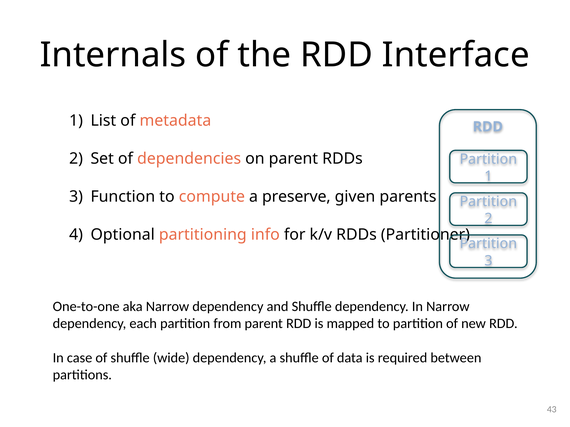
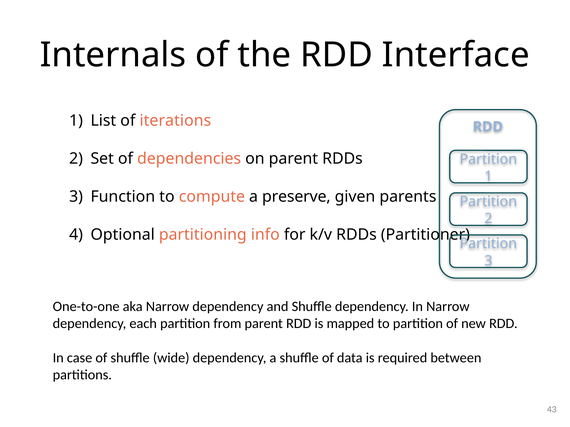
metadata: metadata -> iterations (175, 121)
